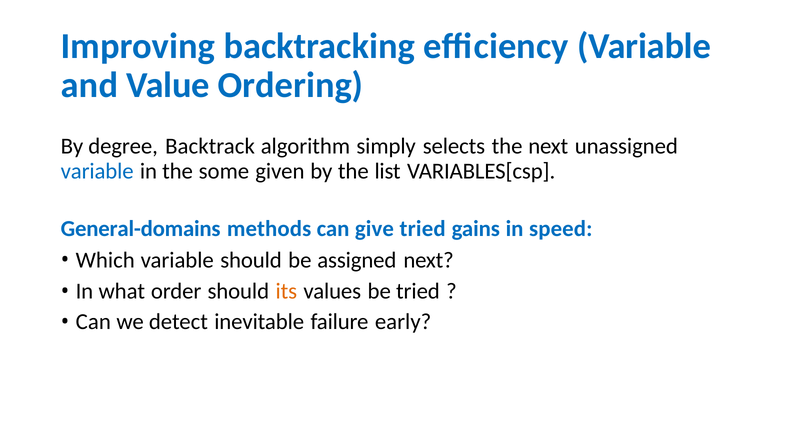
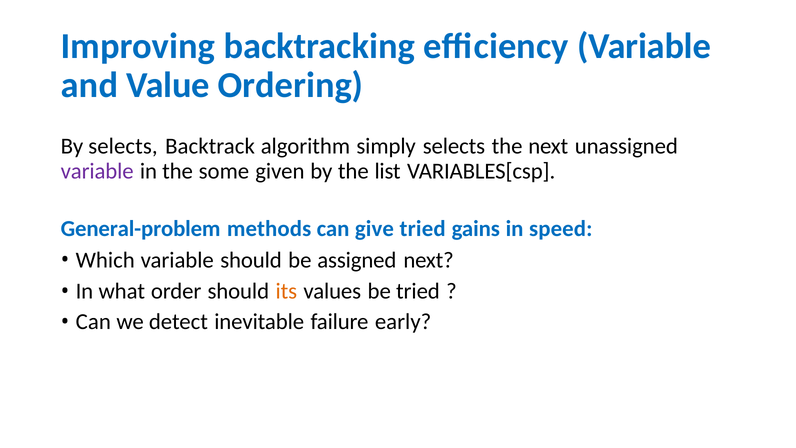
By degree: degree -> selects (123, 146)
variable colour: blue -> purple (97, 171)
General-domains: General-domains -> General-problem (141, 229)
